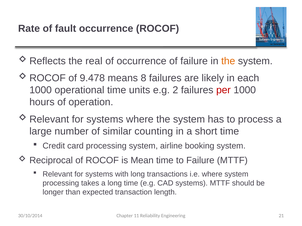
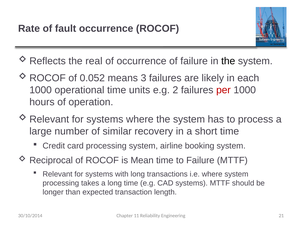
the colour: orange -> black (228, 61)
9.478: 9.478 -> 0.052 (92, 78)
8: 8 -> 3 (143, 78)
counting: counting -> recovery (154, 132)
